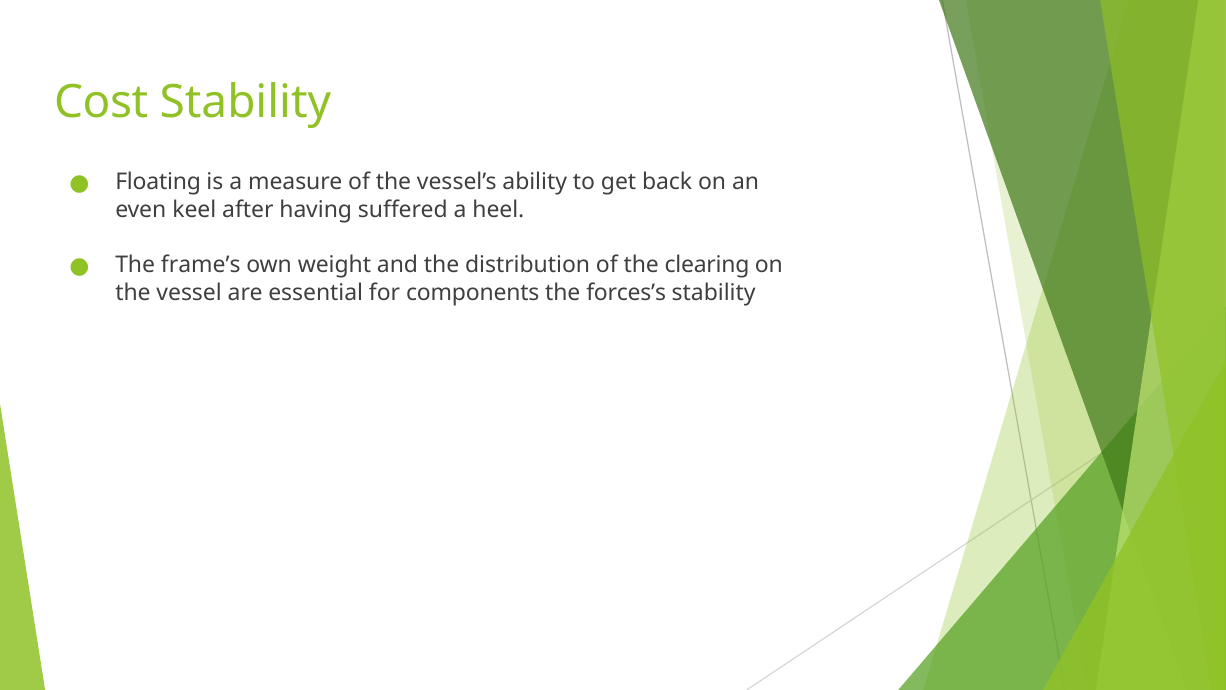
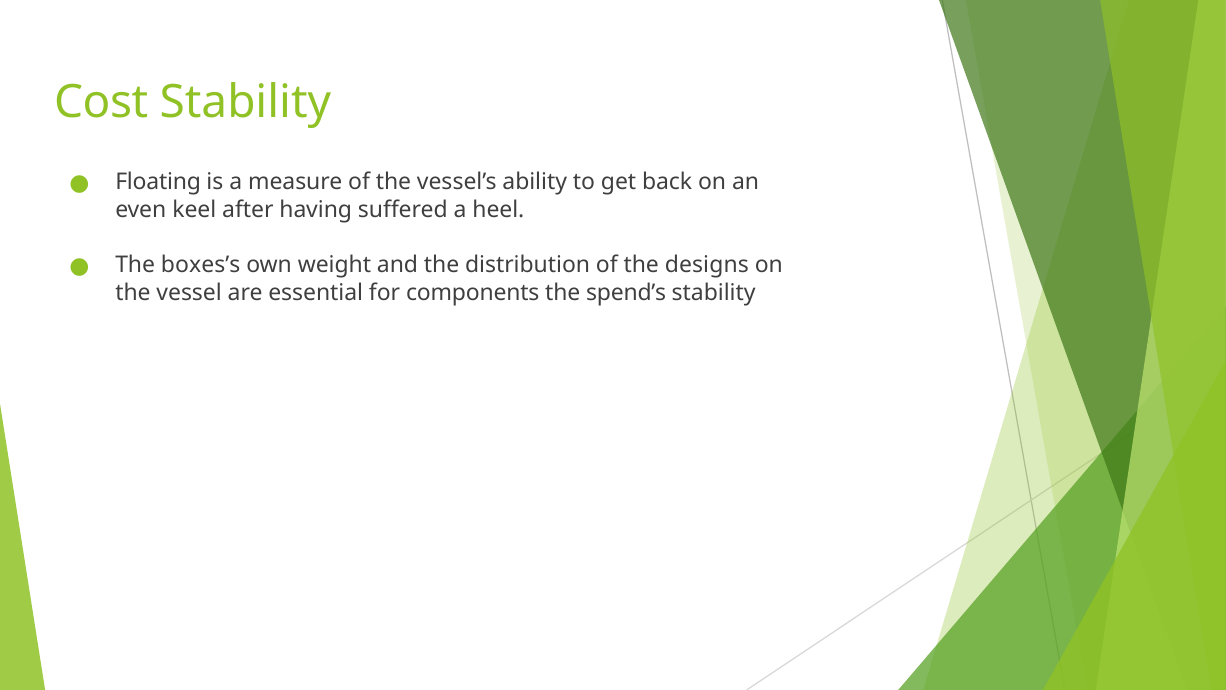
frame’s: frame’s -> boxes’s (201, 265)
clearing: clearing -> designs (707, 265)
forces’s: forces’s -> spend’s (626, 292)
